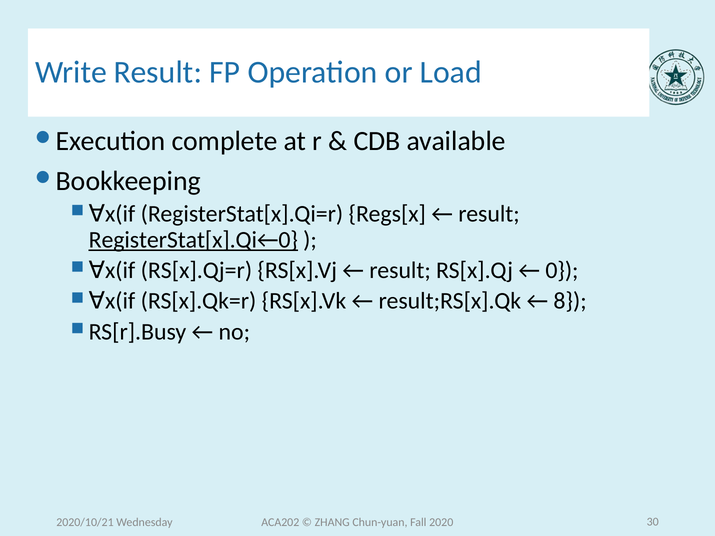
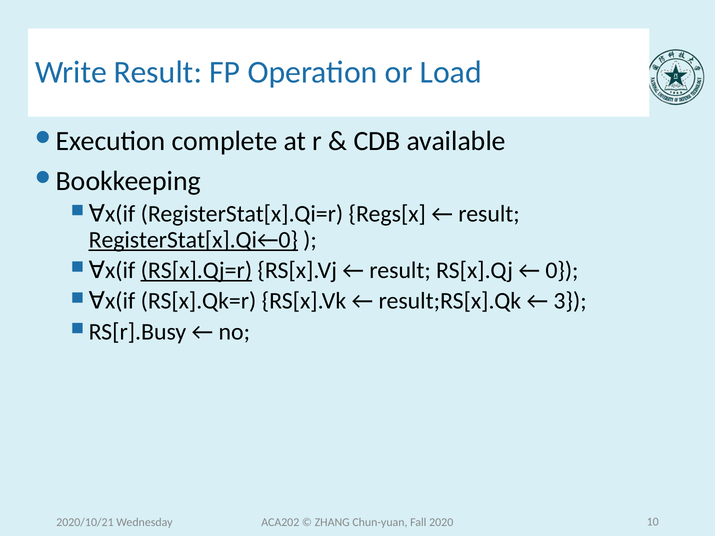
RS[x].Qj=r underline: none -> present (196, 271)
8: 8 -> 3 (570, 301)
30: 30 -> 10 (653, 522)
